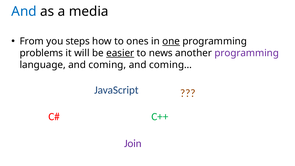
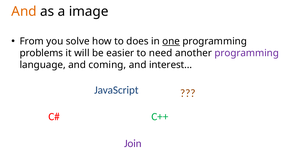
And colour: blue -> orange (24, 11)
media: media -> image (89, 11)
steps: steps -> solve (78, 41)
ones: ones -> does (137, 41)
easier underline: present -> none (120, 53)
news: news -> need (161, 53)
coming…: coming… -> interest… (171, 65)
